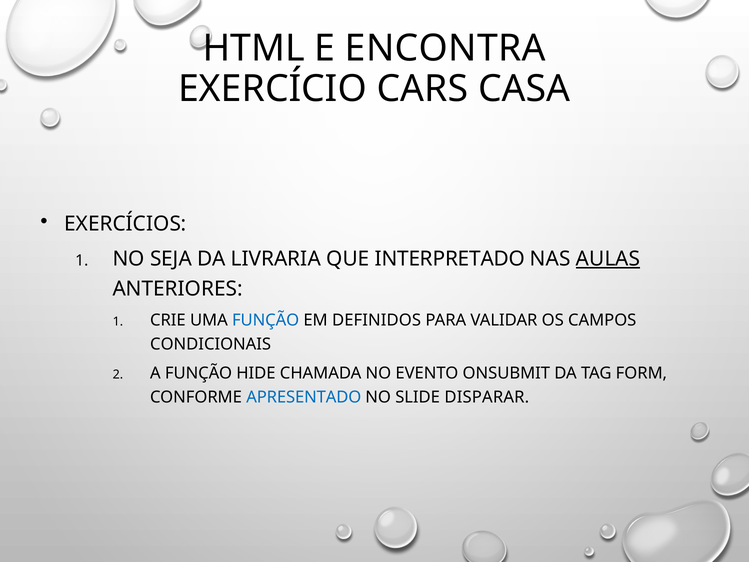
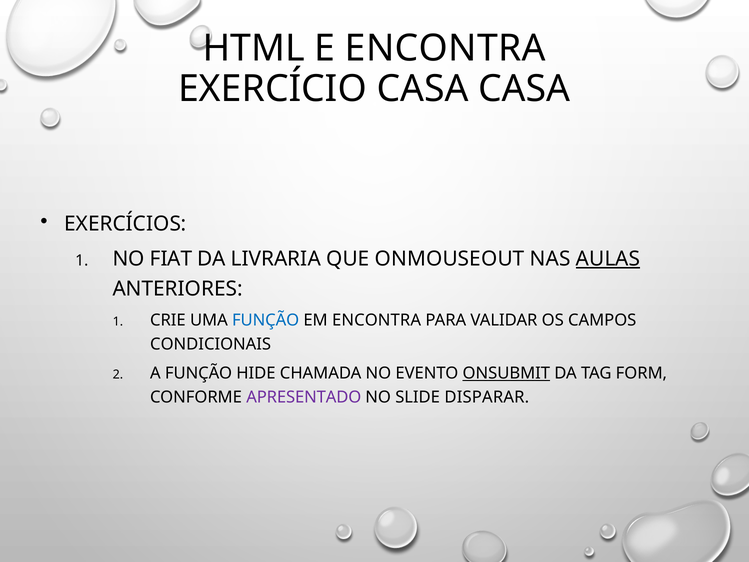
EXERCÍCIO CARS: CARS -> CASA (423, 89)
SEJA: SEJA -> FIAT (171, 259)
INTERPRETADO: INTERPRETADO -> ONMOUSEOUT (450, 259)
EM DEFINIDOS: DEFINIDOS -> ENCONTRA (377, 320)
ONSUBMIT underline: none -> present (506, 373)
APRESENTADO colour: blue -> purple (304, 397)
